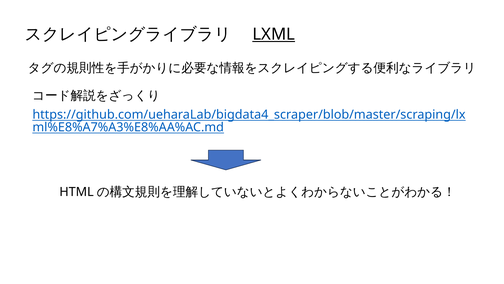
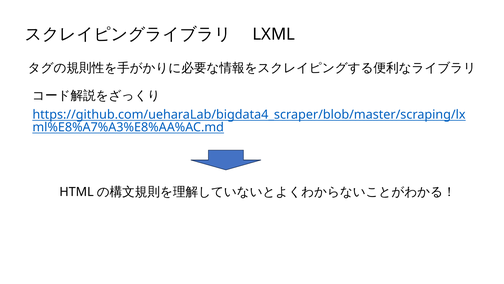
LXML underline: present -> none (274, 34)
